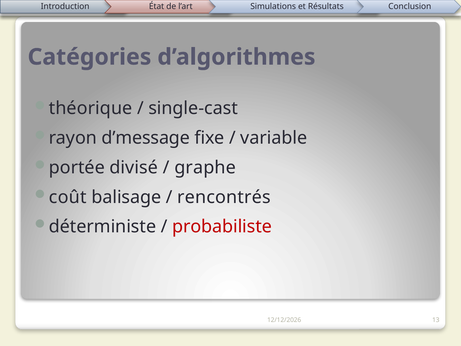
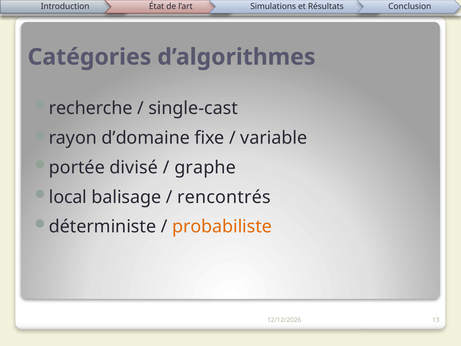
théorique: théorique -> recherche (91, 108)
d’message: d’message -> d’domaine (146, 138)
coût: coût -> local (68, 197)
probabiliste colour: red -> orange (222, 227)
